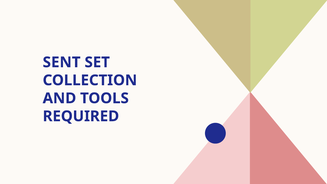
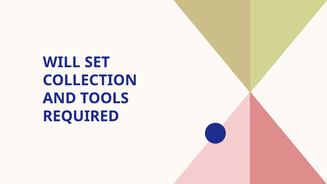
SENT: SENT -> WILL (62, 62)
